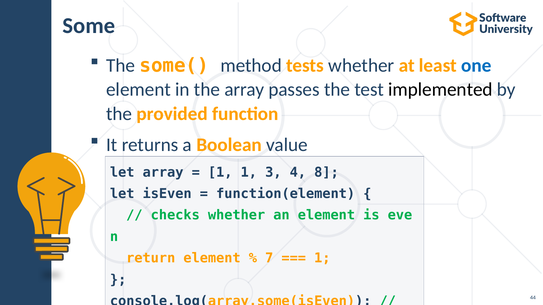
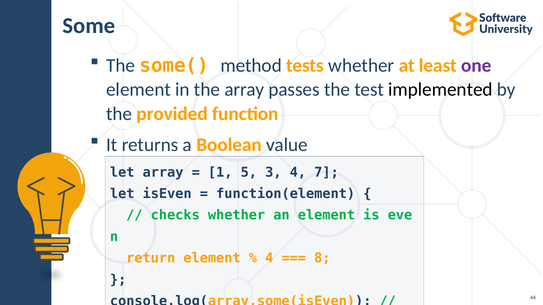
one colour: blue -> purple (476, 66)
1 1: 1 -> 5 (249, 172)
8: 8 -> 7 (326, 172)
7: 7 -> 4 (269, 258)
1: 1 -> 8 (322, 258)
